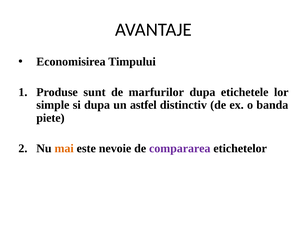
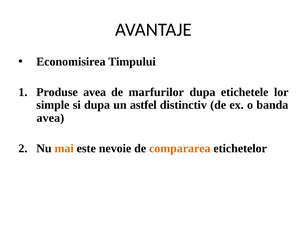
Produse sunt: sunt -> avea (95, 92)
piete: piete -> avea (50, 118)
compararea colour: purple -> orange (180, 149)
